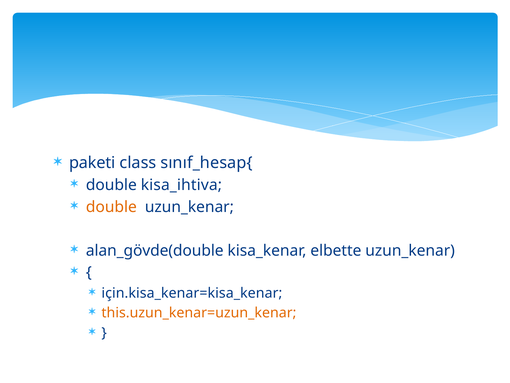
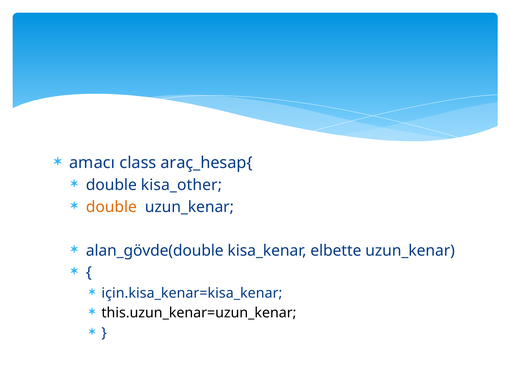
paketi: paketi -> amacı (92, 163)
sınıf_hesap{: sınıf_hesap{ -> araç_hesap{ (207, 163)
kisa_ihtiva: kisa_ihtiva -> kisa_other (181, 185)
this.uzun_kenar=uzun_kenar colour: orange -> black (199, 313)
